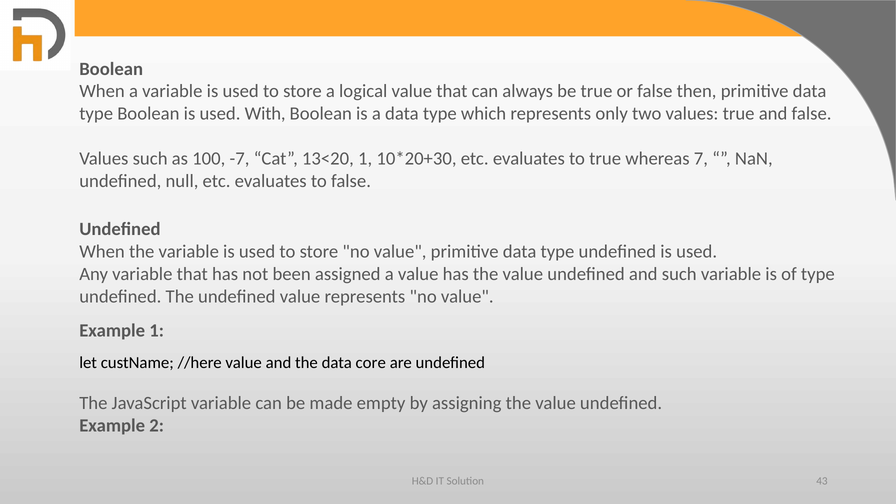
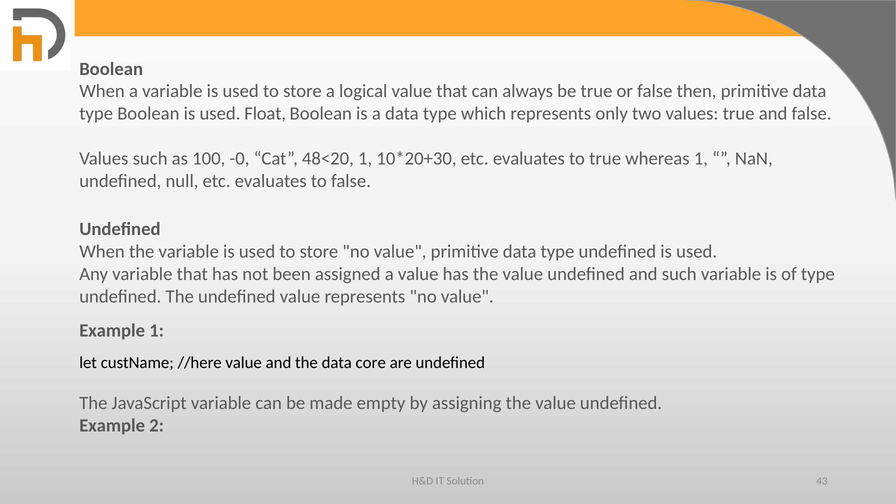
With: With -> Float (265, 114)
-7: -7 -> -0 (239, 158)
13<20: 13<20 -> 48<20 (328, 158)
whereas 7: 7 -> 1 (701, 158)
